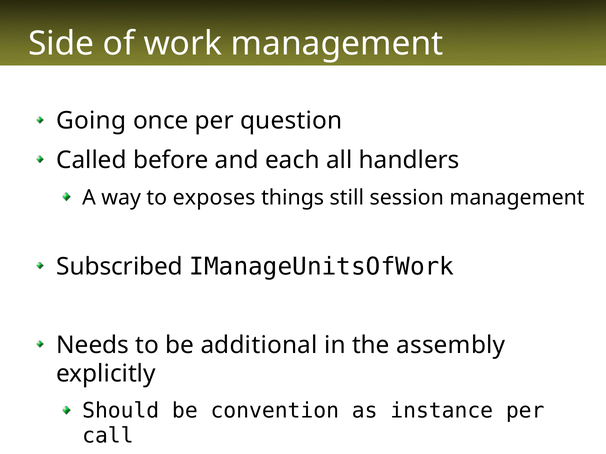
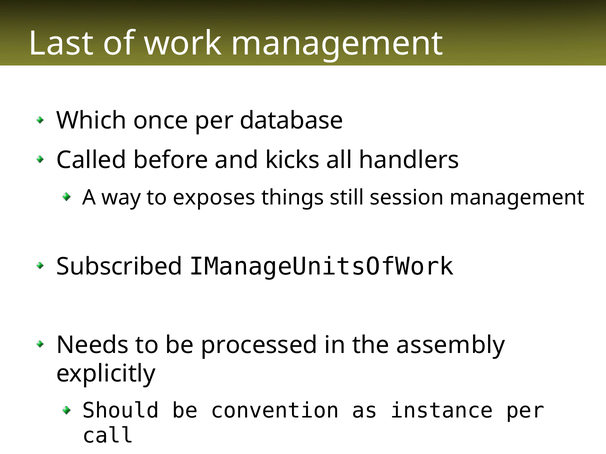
Side: Side -> Last (61, 44)
Going: Going -> Which (91, 121)
question: question -> database (292, 121)
each: each -> kicks (293, 160)
additional: additional -> processed (259, 345)
